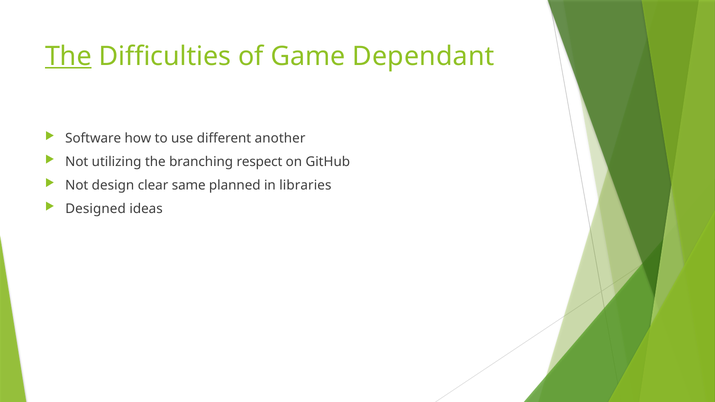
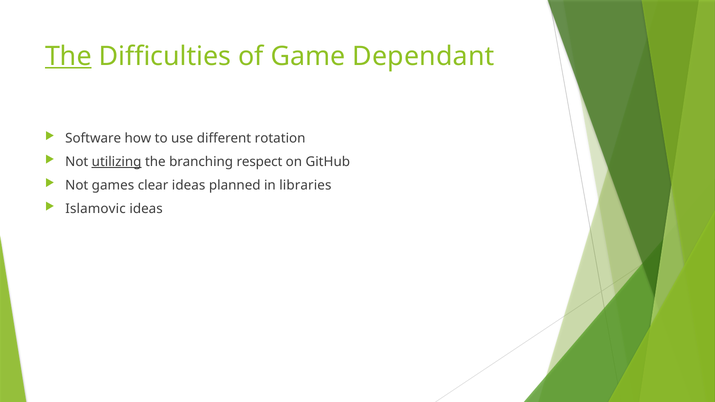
another: another -> rotation (280, 138)
utilizing underline: none -> present (117, 162)
design: design -> games (113, 185)
clear same: same -> ideas (189, 185)
Designed: Designed -> Islamovic (96, 209)
